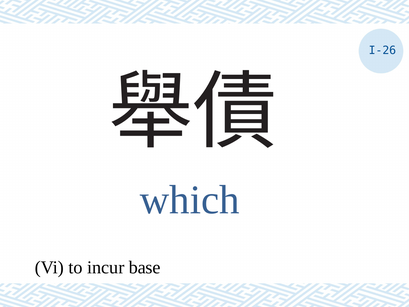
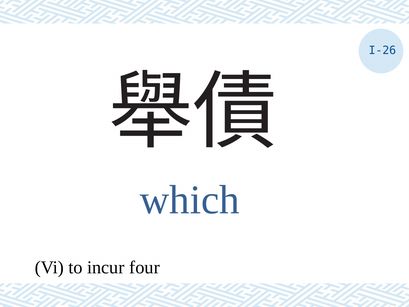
base: base -> four (145, 267)
